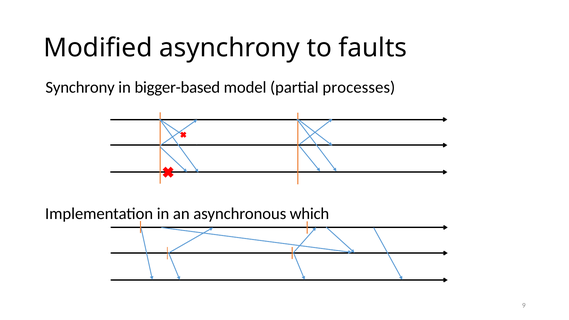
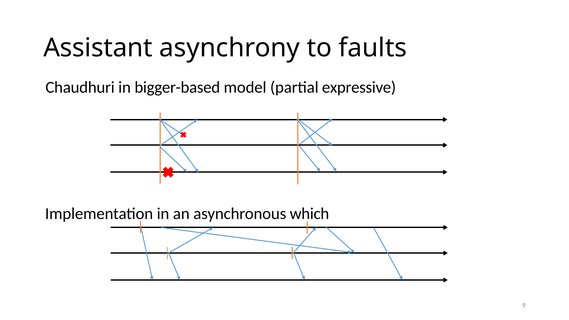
Modified: Modified -> Assistant (98, 48)
Synchrony: Synchrony -> Chaudhuri (80, 87)
processes: processes -> expressive (359, 87)
